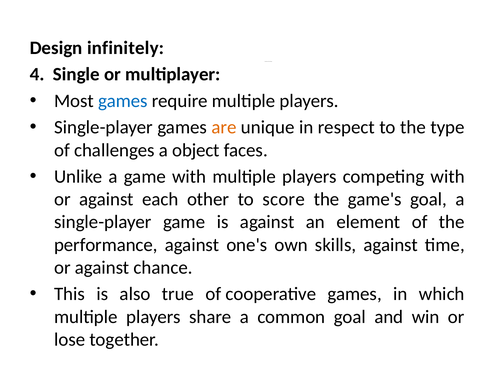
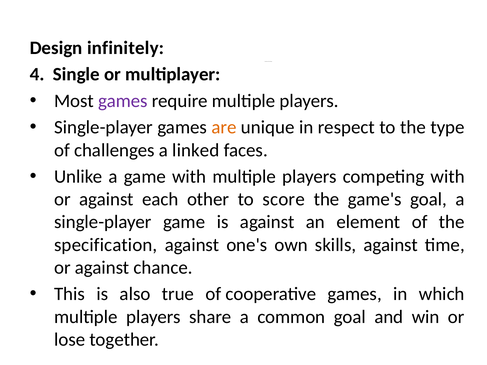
games colour: blue -> purple (123, 101)
object: object -> linked (196, 150)
performance: performance -> specification (106, 245)
